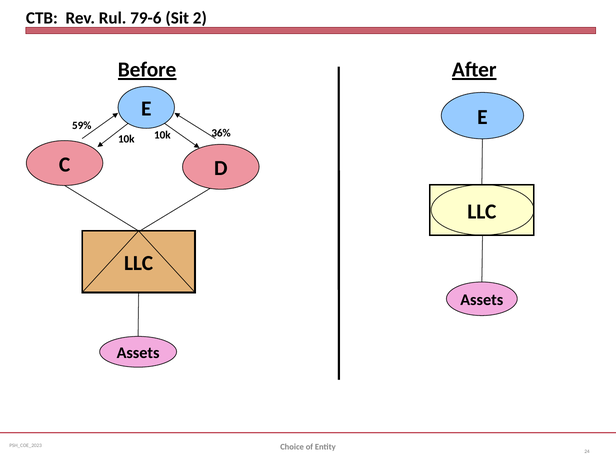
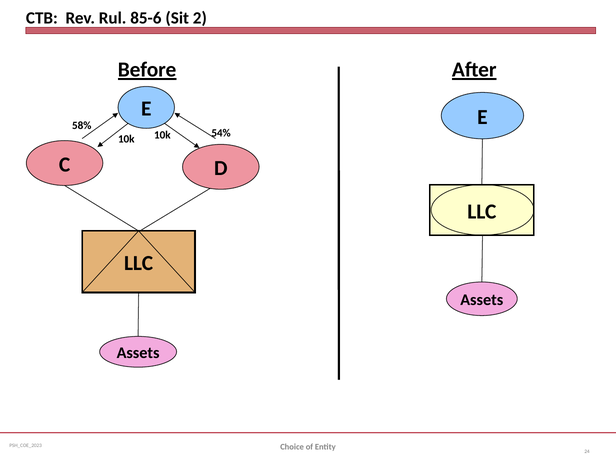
79-6: 79-6 -> 85-6 (146, 18)
59%: 59% -> 58% (82, 126)
36%: 36% -> 54% (221, 133)
